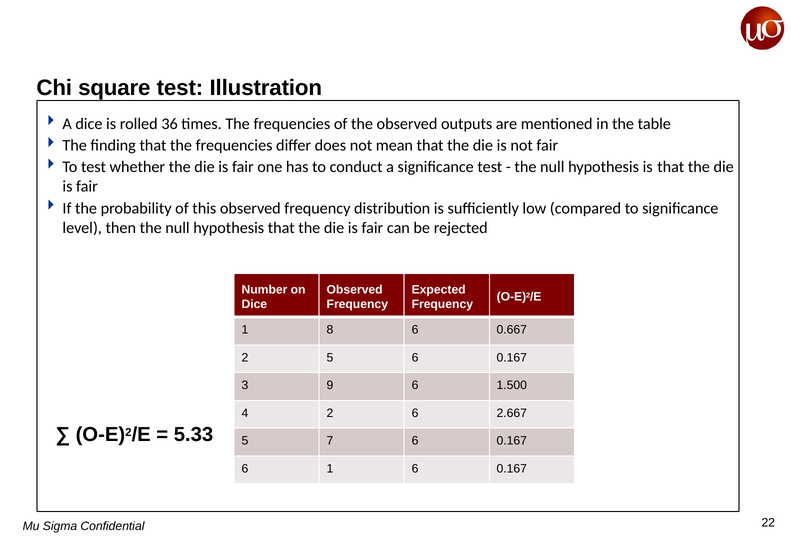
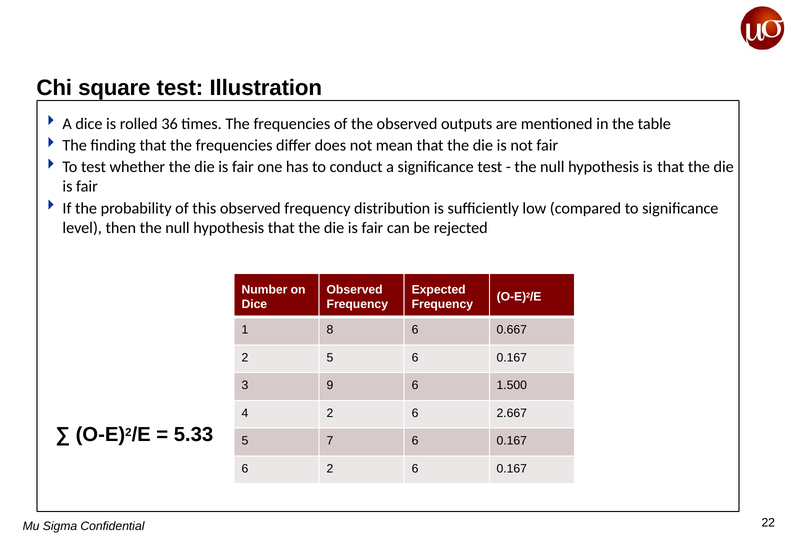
6 1: 1 -> 2 (330, 469)
